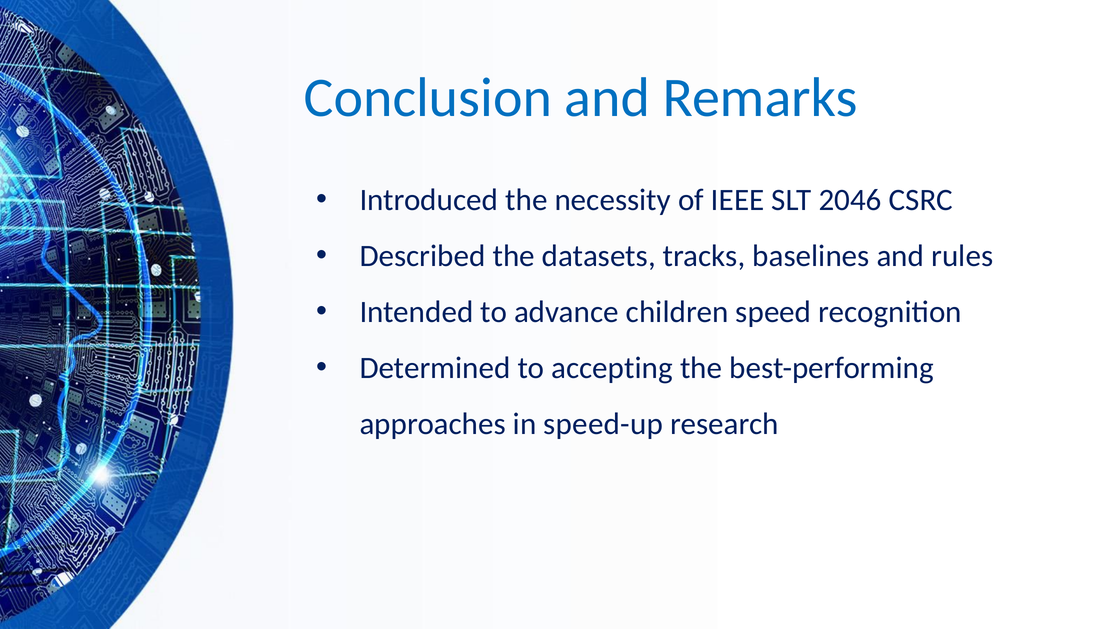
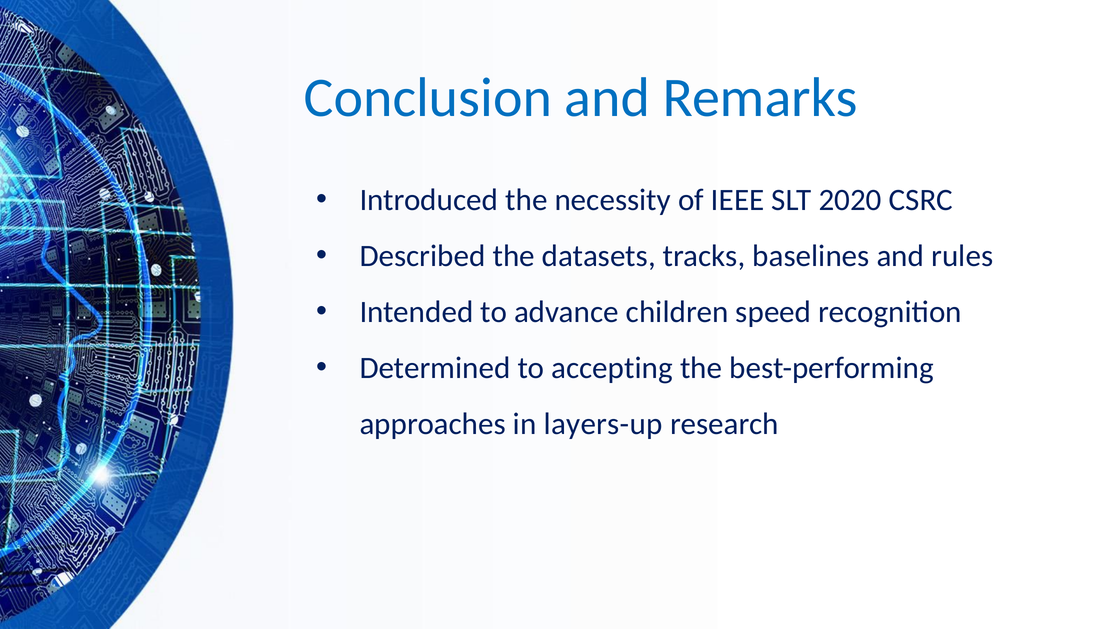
2046: 2046 -> 2020 (850, 200)
speed-up: speed-up -> layers-up (603, 425)
